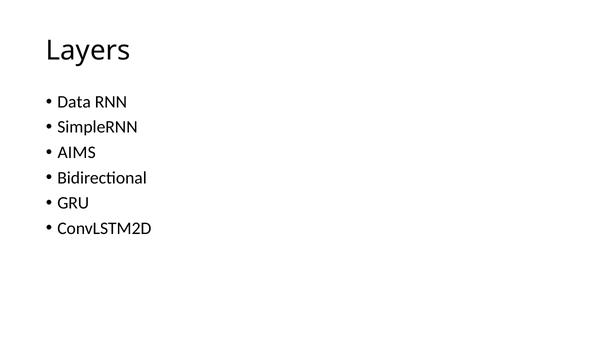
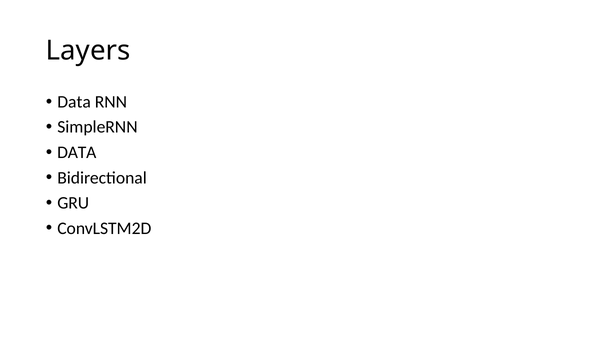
AIMS: AIMS -> DATA (77, 153)
